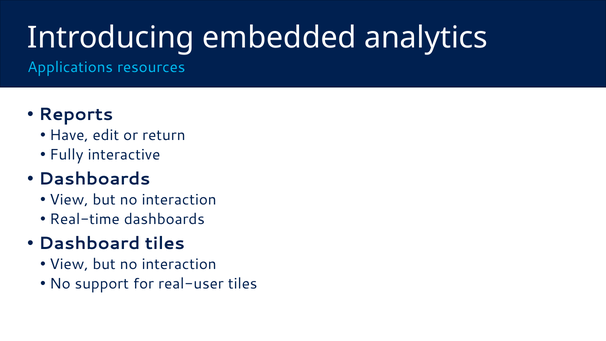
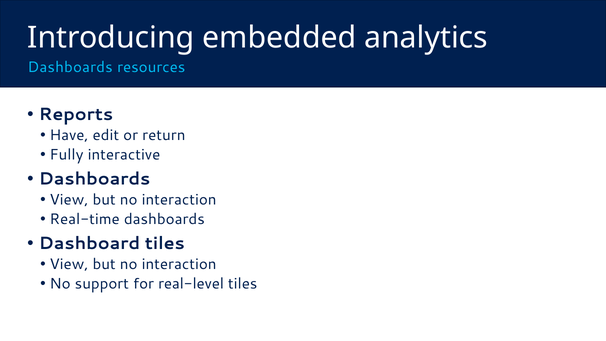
Applications: Applications -> Dashboards (70, 67)
real-user: real-user -> real-level (191, 284)
